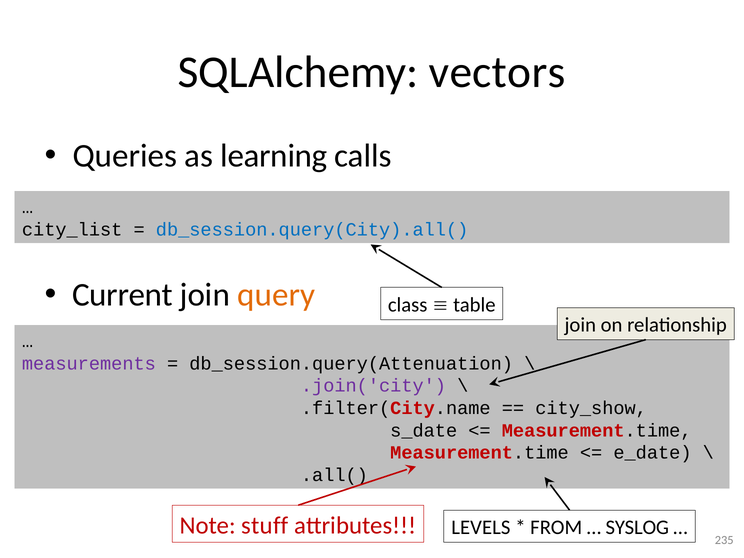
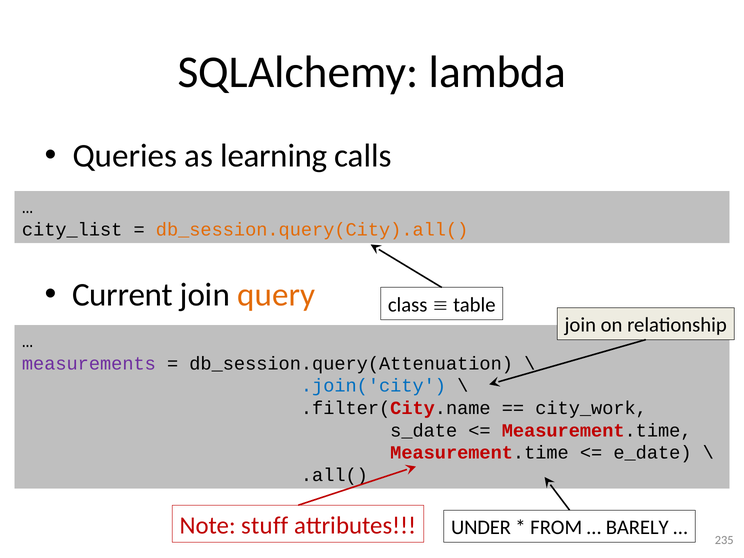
vectors: vectors -> lambda (497, 72)
db_session.query(City).all( colour: blue -> orange (312, 230)
.join('city colour: purple -> blue (373, 386)
city_show: city_show -> city_work (591, 408)
LEVELS: LEVELS -> UNDER (481, 528)
SYSLOG: SYSLOG -> BARELY (637, 528)
